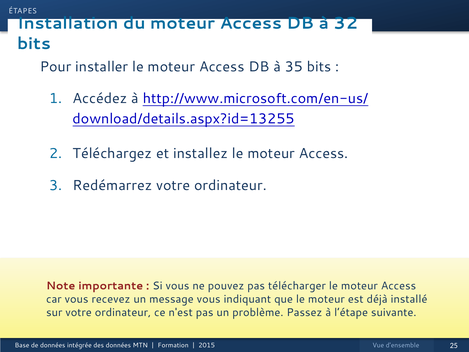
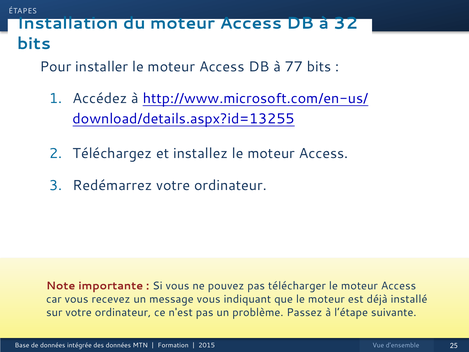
35: 35 -> 77 (294, 67)
